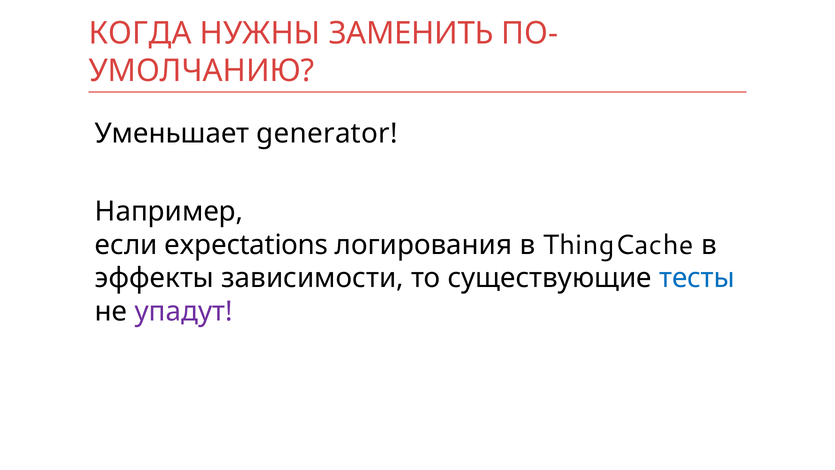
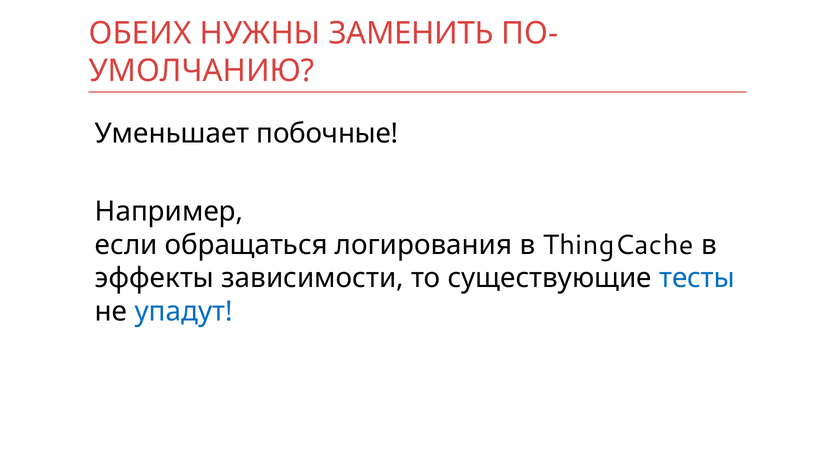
КОГДА: КОГДА -> ОБЕИХ (140, 33)
generator: generator -> побочные (327, 133)
expectations: expectations -> обращаться (246, 245)
упадут colour: purple -> blue (184, 312)
